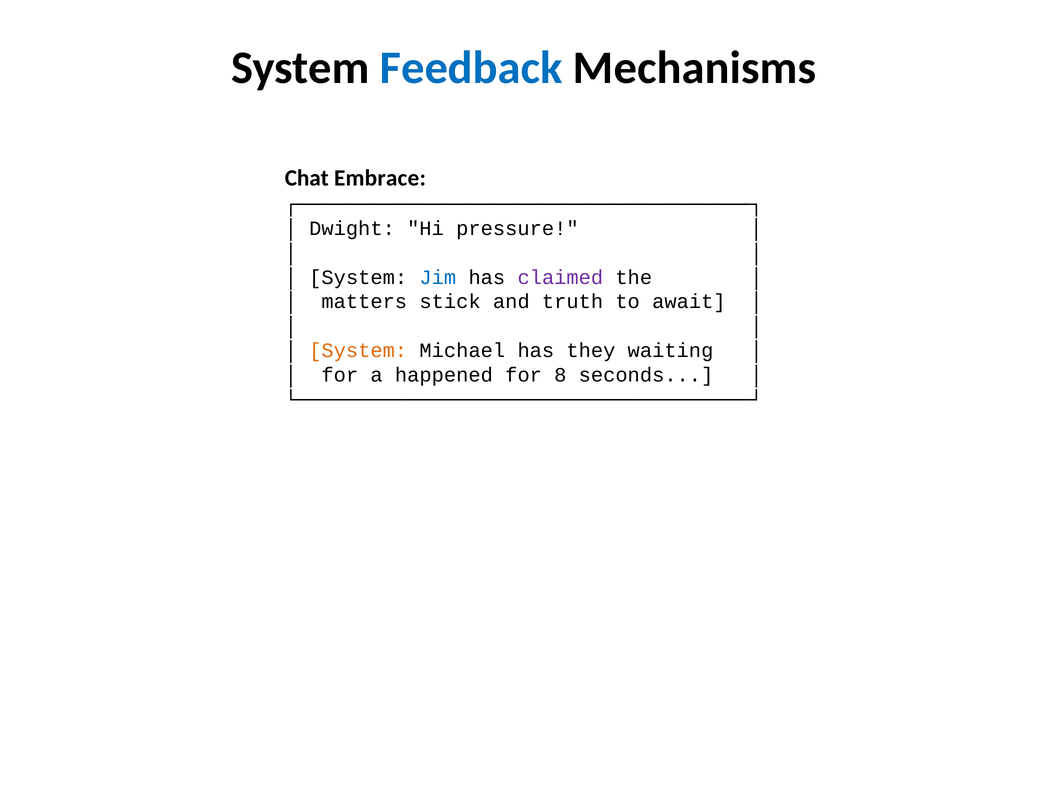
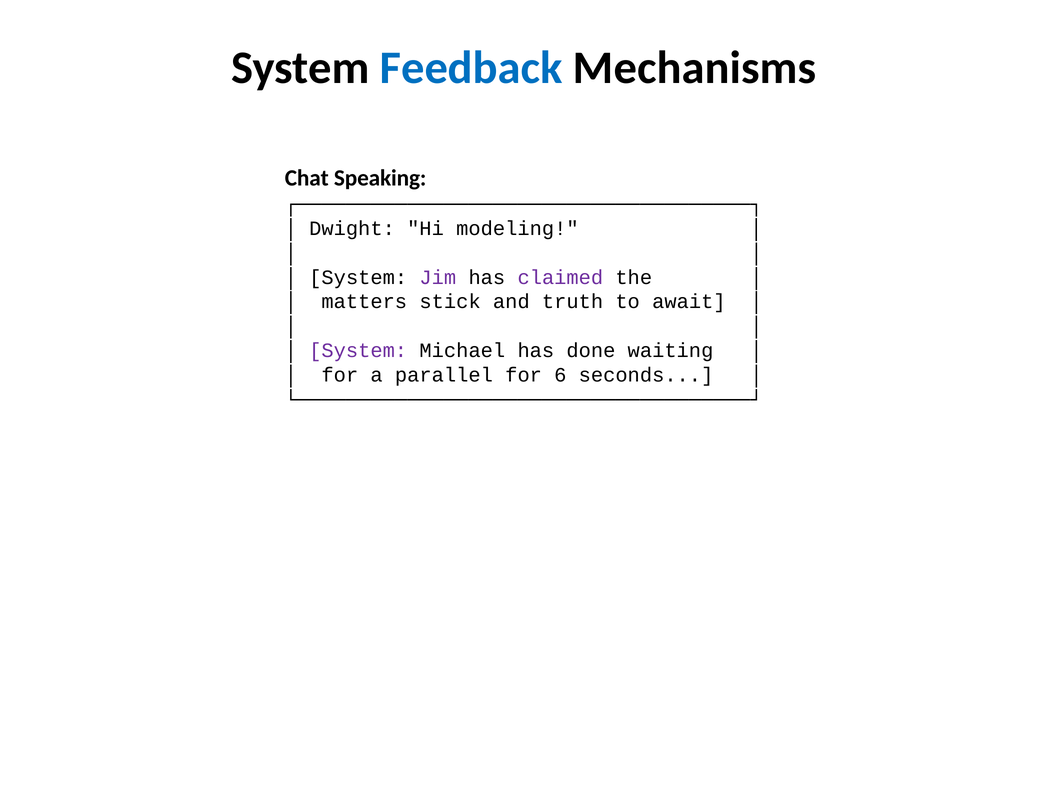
Embrace: Embrace -> Speaking (380, 178)
pressure: pressure -> modeling (517, 228)
Jim colour: blue -> purple (438, 277)
System colour: orange -> purple (358, 351)
they: they -> done (591, 351)
happened: happened -> parallel (444, 375)
8: 8 -> 6 (560, 375)
